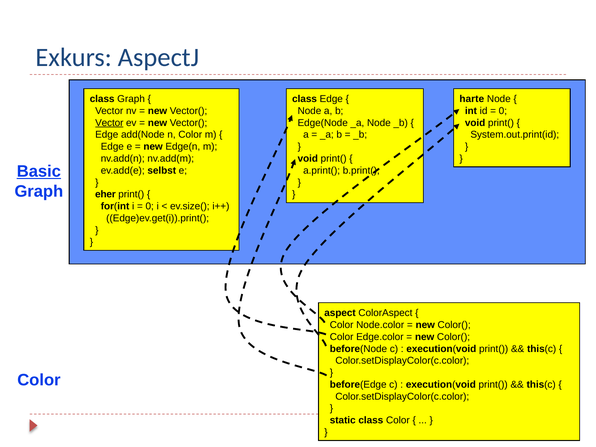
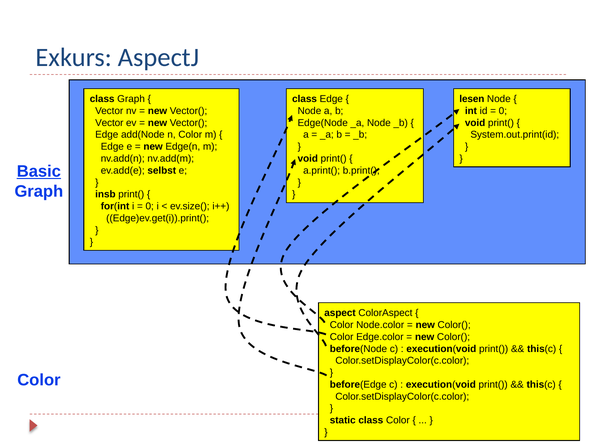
harte: harte -> lesen (472, 99)
Vector underline: present -> none (109, 123)
eher: eher -> insb (105, 194)
